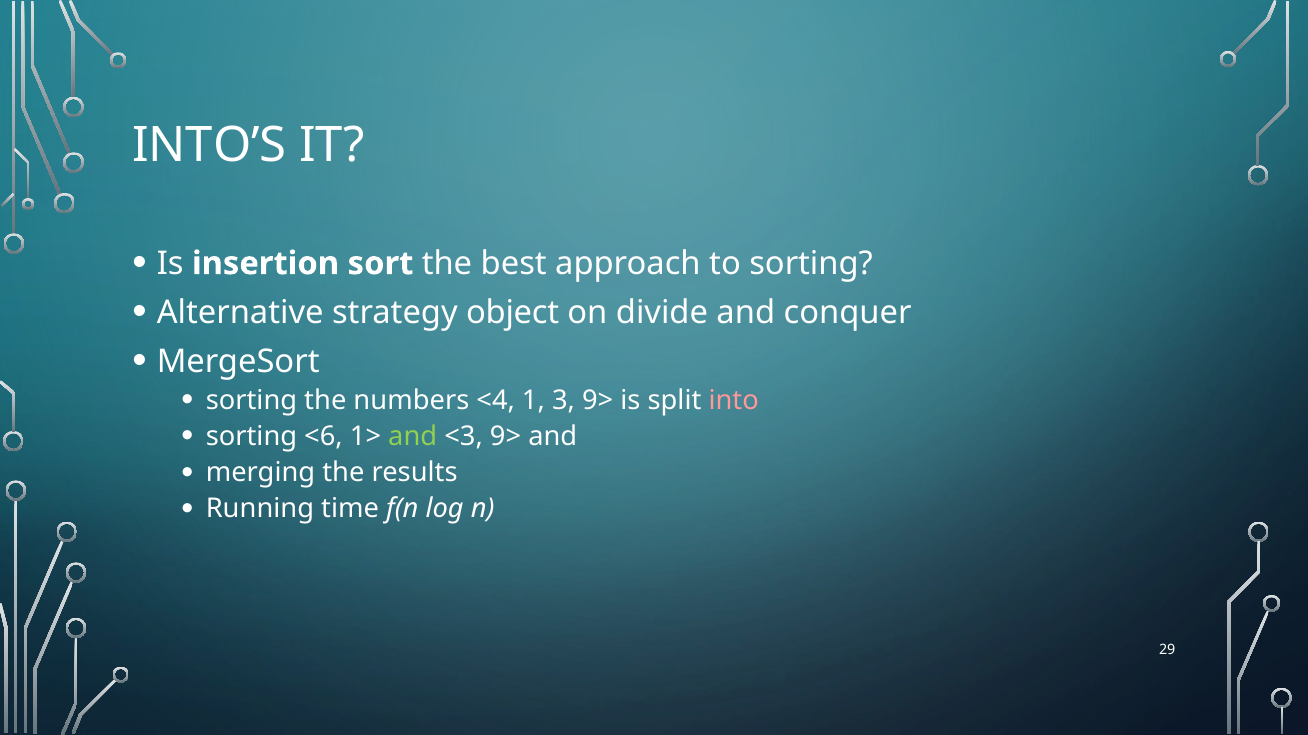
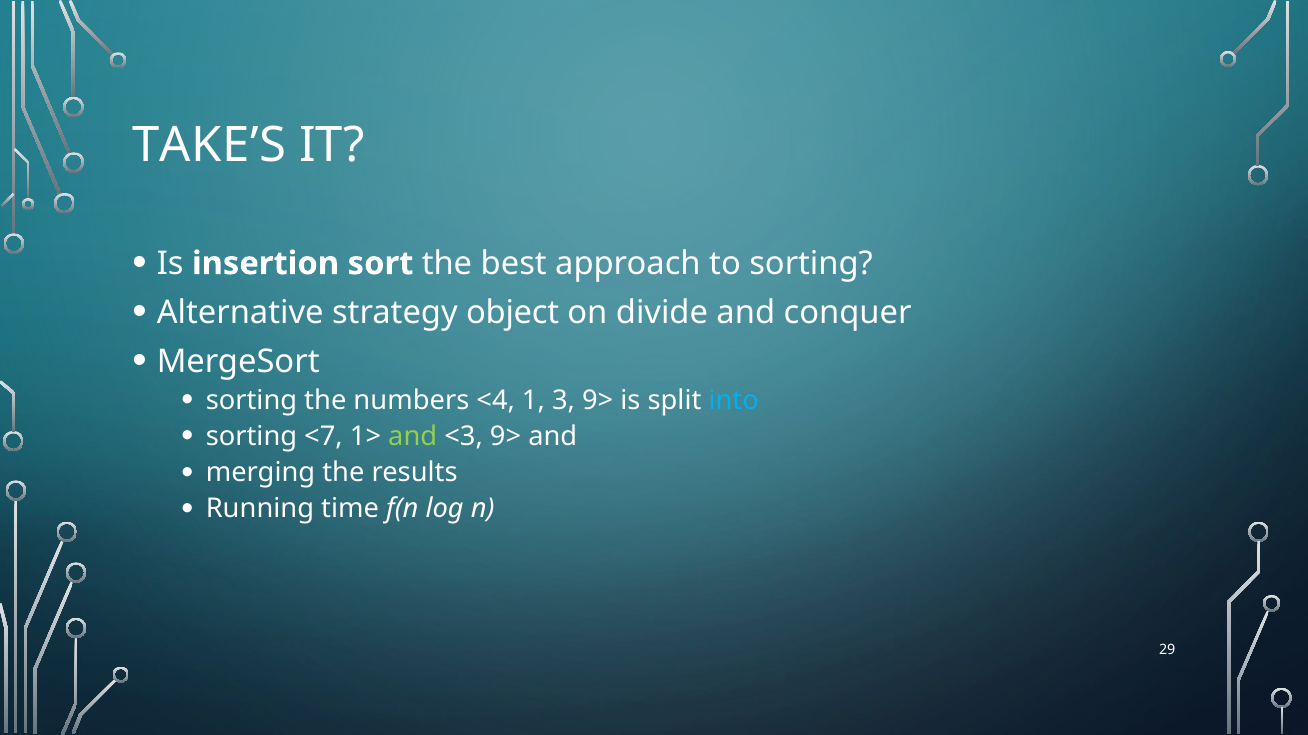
INTO’S: INTO’S -> TAKE’S (209, 145)
into colour: pink -> light blue (734, 401)
<6: <6 -> <7 (324, 437)
